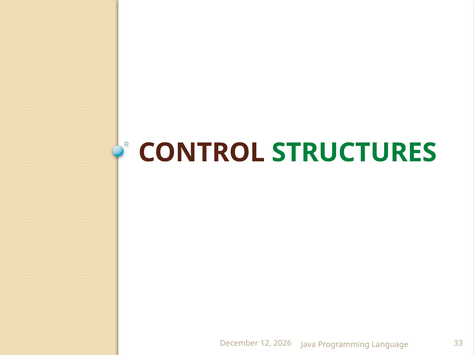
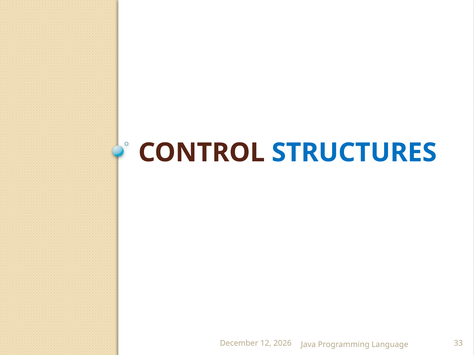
STRUCTURES colour: green -> blue (354, 153)
